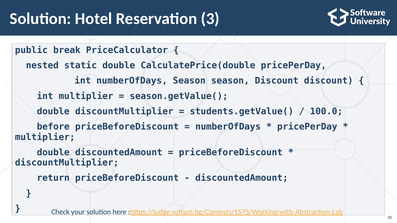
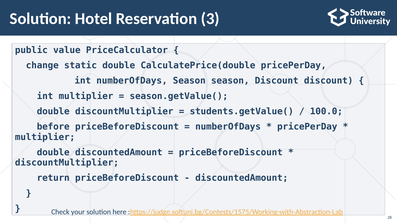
break: break -> value (67, 50)
nested: nested -> change (42, 66)
